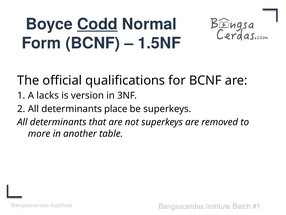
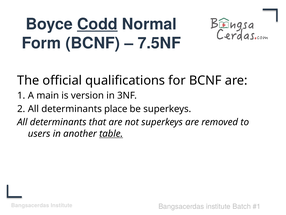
1.5NF: 1.5NF -> 7.5NF (159, 43)
lacks: lacks -> main (48, 95)
more: more -> users (39, 133)
table underline: none -> present (111, 133)
